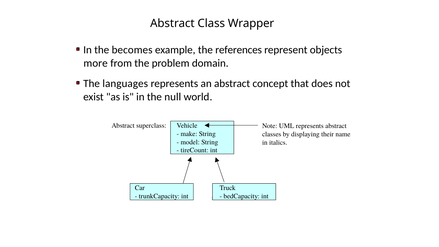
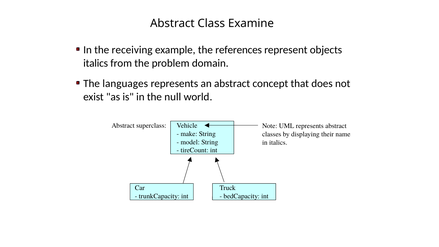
Wrapper: Wrapper -> Examine (251, 23)
becomes: becomes -> receiving (132, 50)
more: more -> italics (96, 63)
